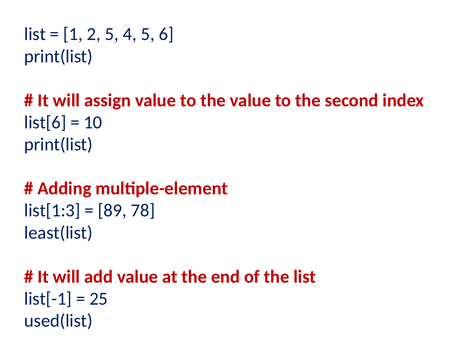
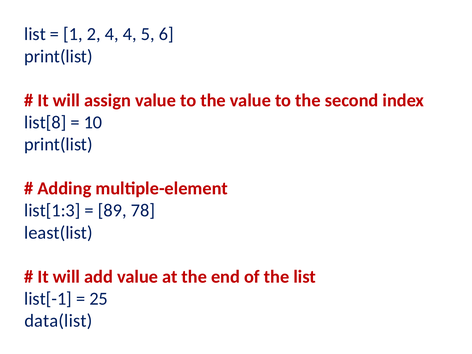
2 5: 5 -> 4 (112, 34)
list[6: list[6 -> list[8 (45, 122)
used(list: used(list -> data(list (58, 321)
